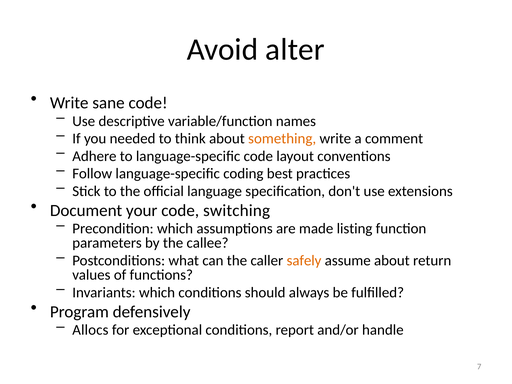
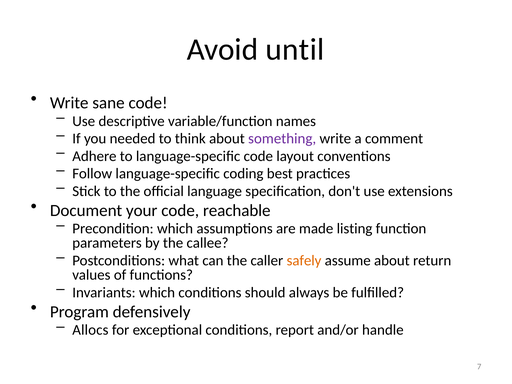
alter: alter -> until (295, 50)
something colour: orange -> purple (282, 139)
switching: switching -> reachable (237, 211)
